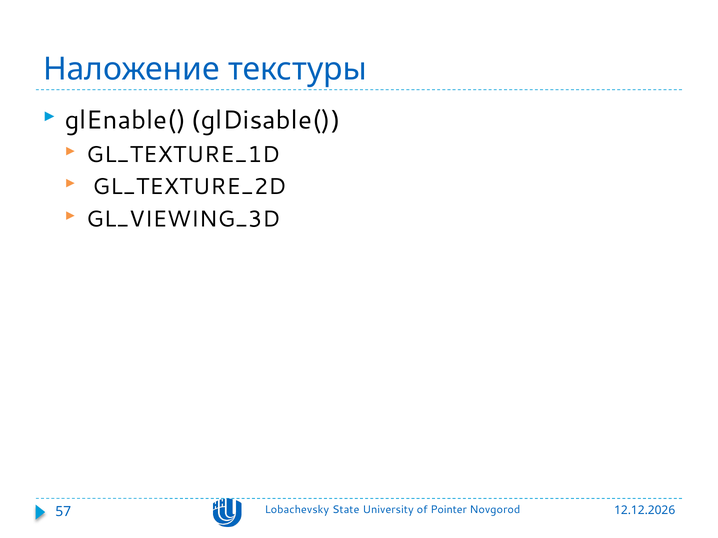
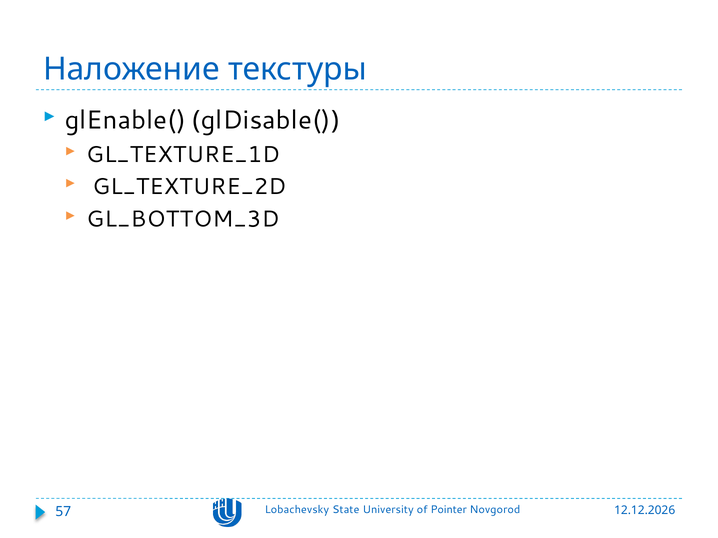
GL_VIEWING_3D: GL_VIEWING_3D -> GL_BOTTOM_3D (183, 220)
